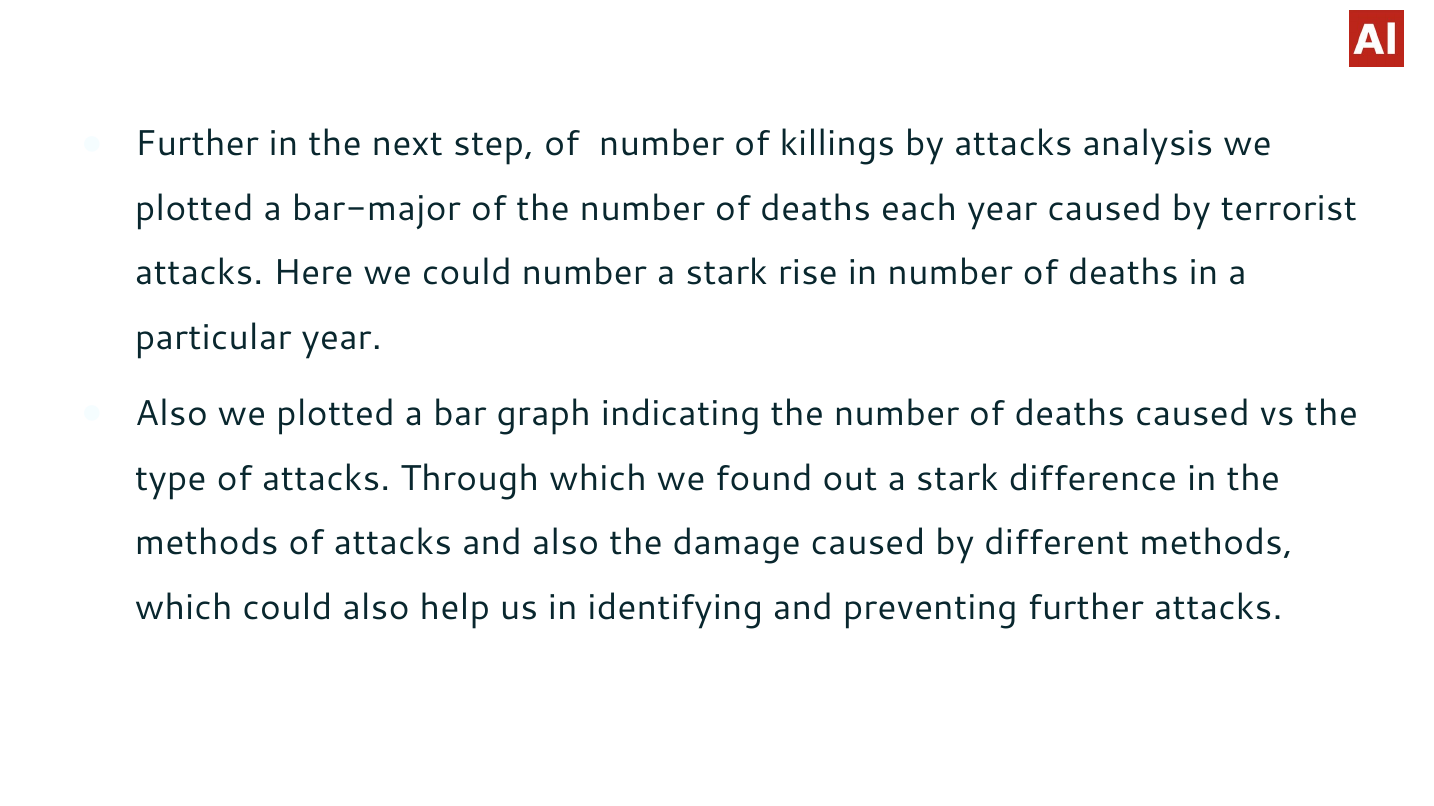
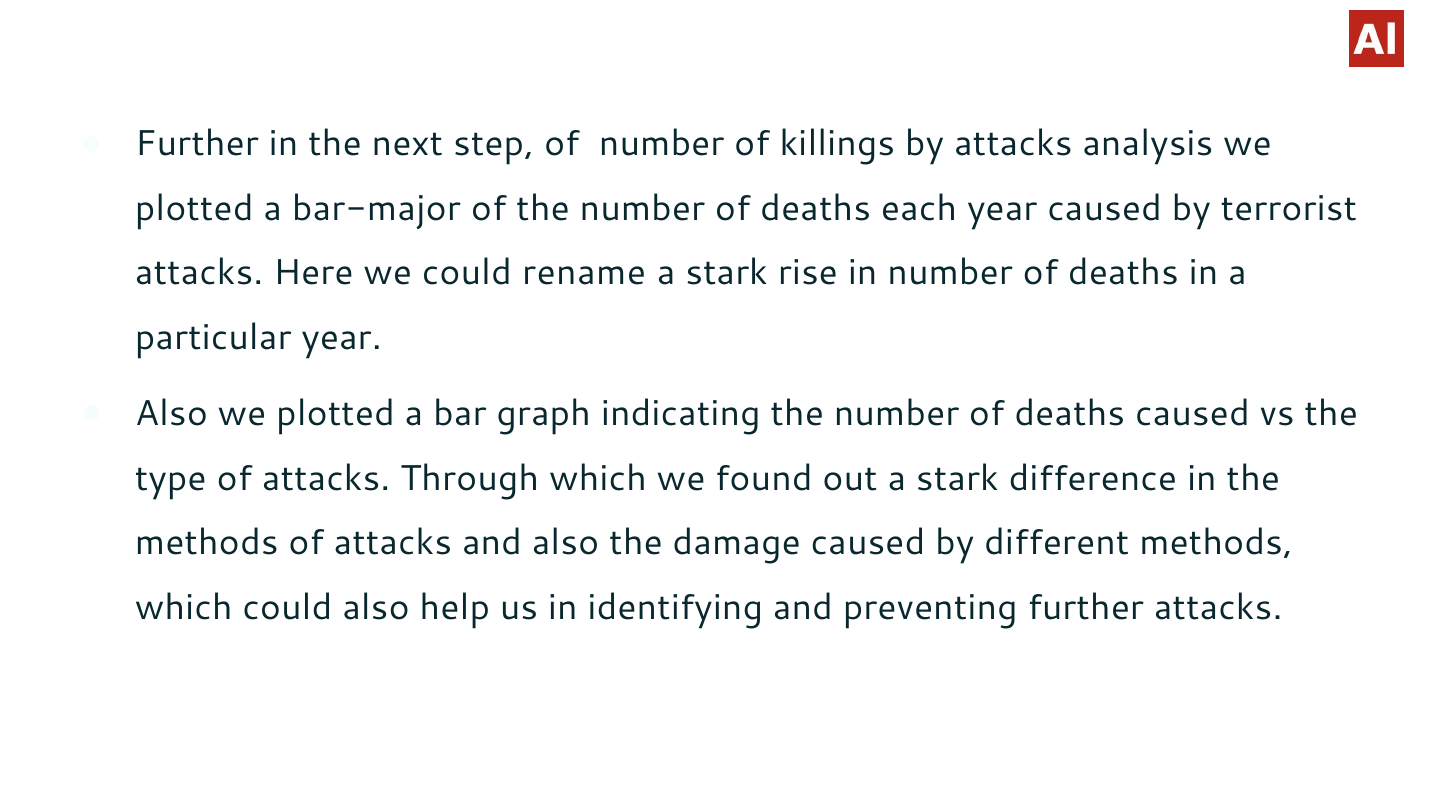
could number: number -> rename (584, 273)
